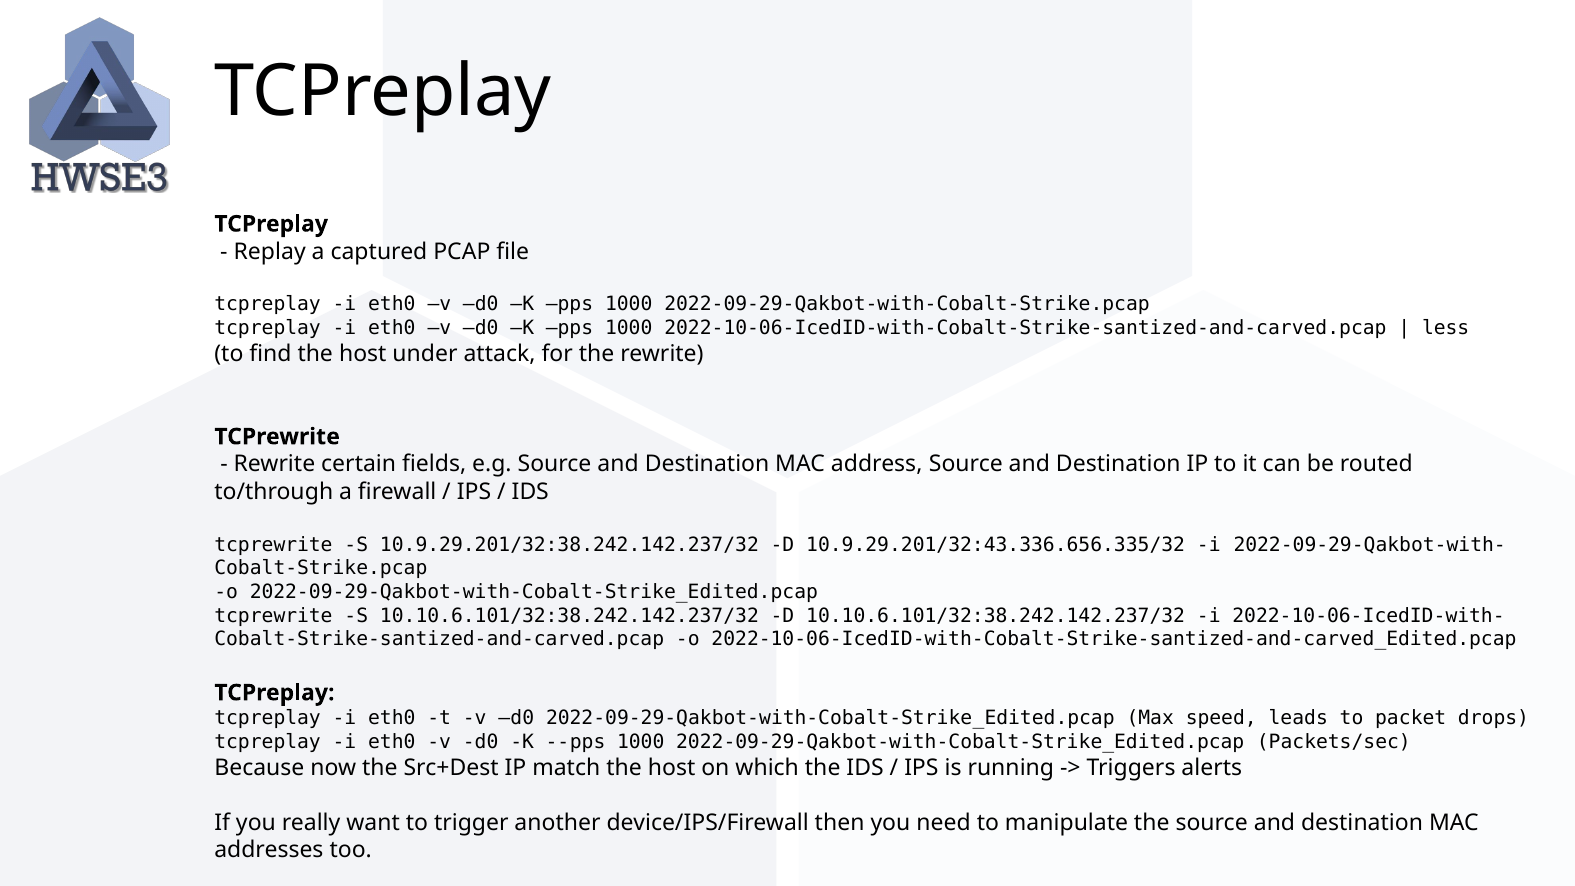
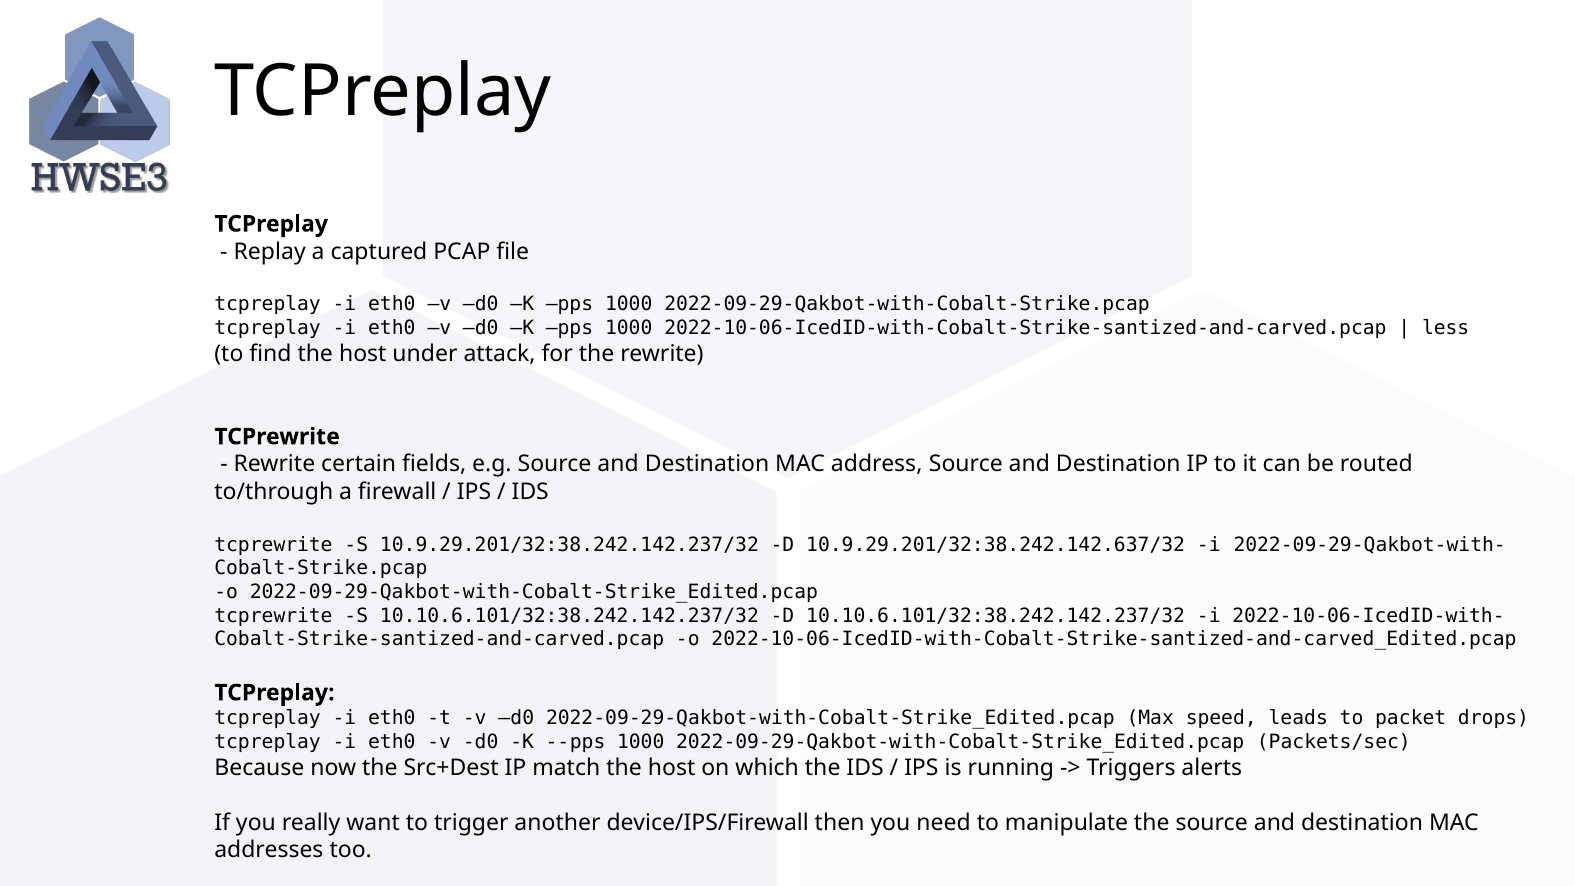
10.9.29.201/32:43.336.656.335/32: 10.9.29.201/32:43.336.656.335/32 -> 10.9.29.201/32:38.242.142.637/32 (996, 545)
